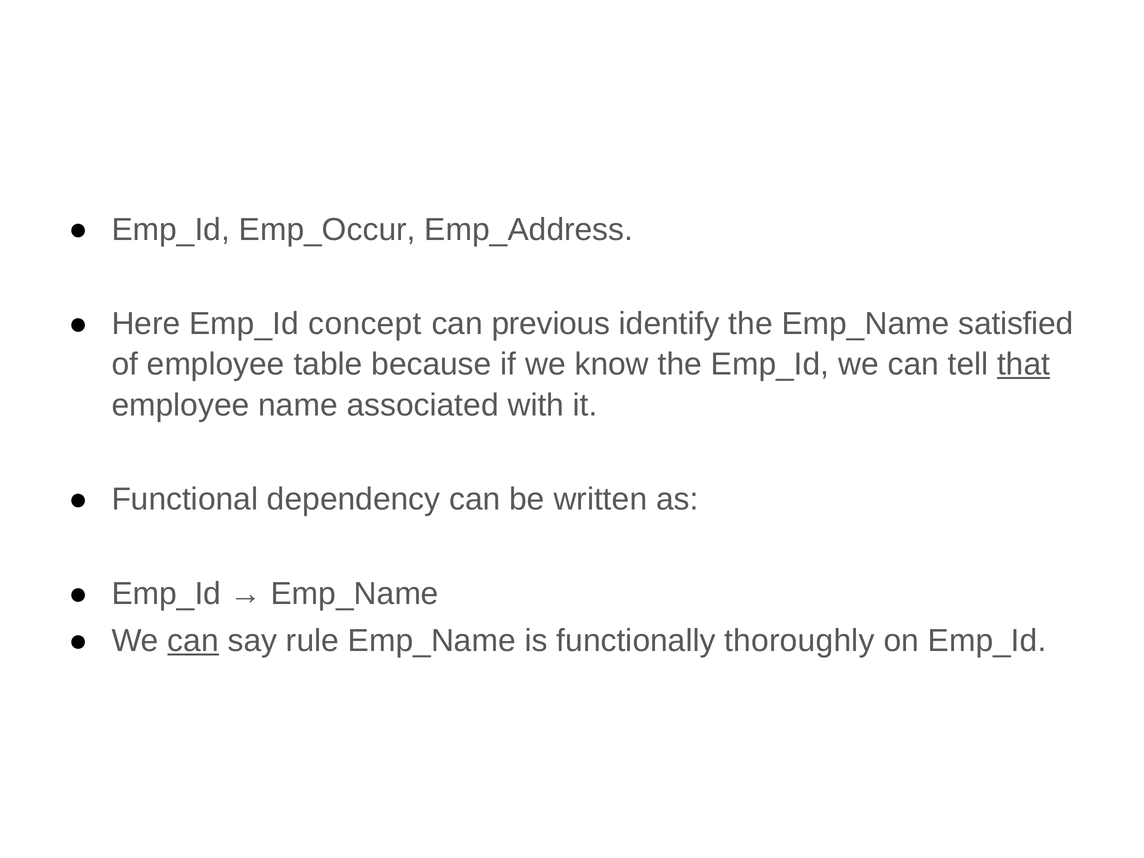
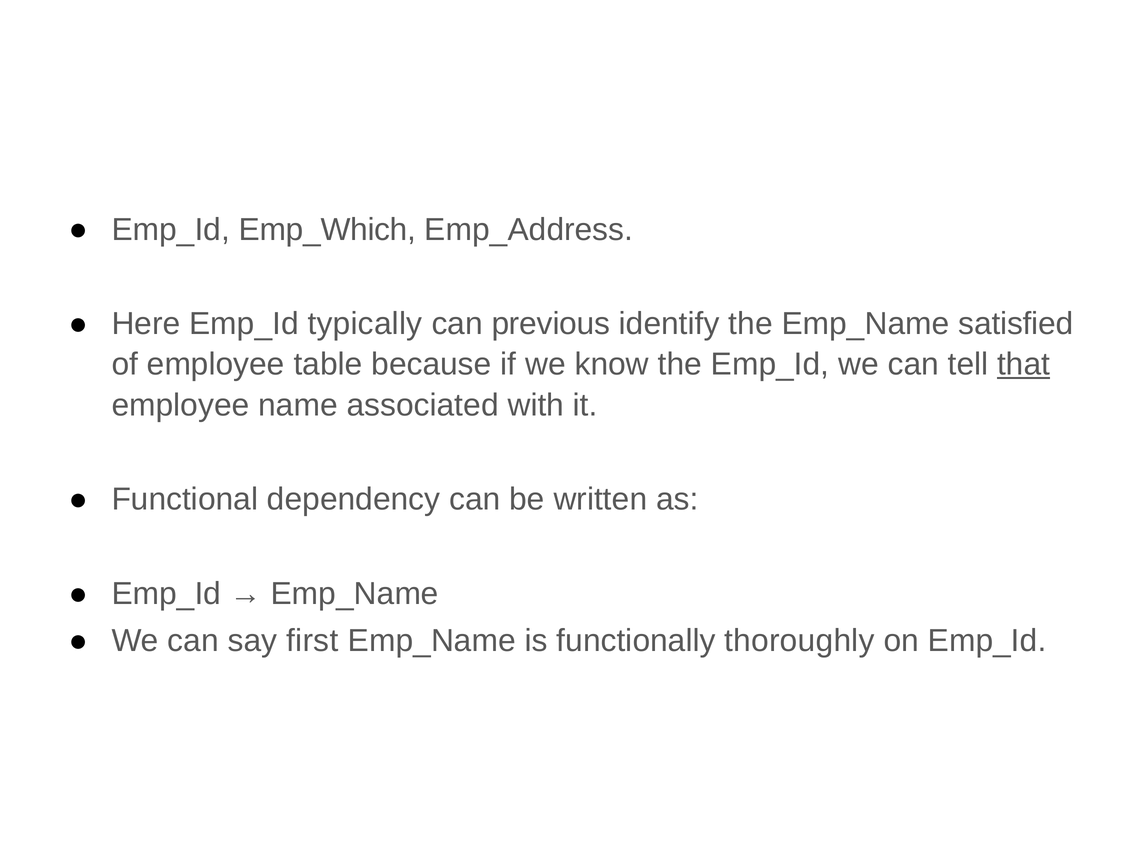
Emp_Occur: Emp_Occur -> Emp_Which (327, 230)
concept: concept -> typically (365, 324)
can underline: present -> none (193, 641)
rule: rule -> first (312, 641)
